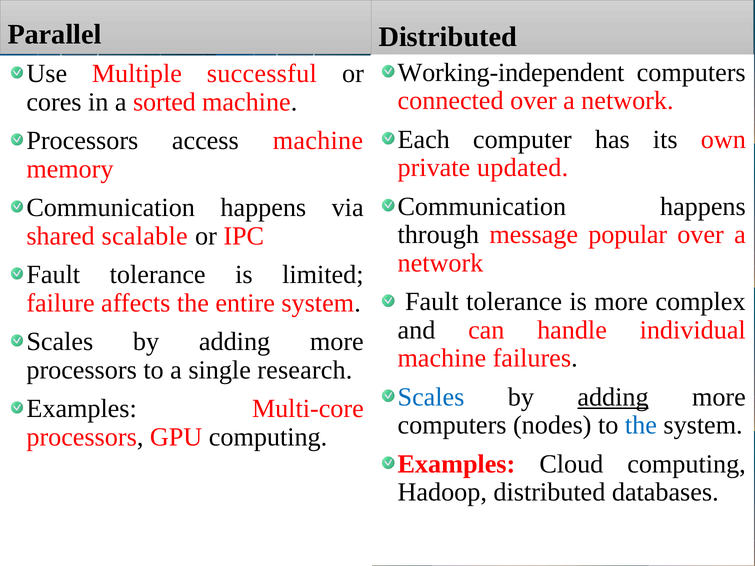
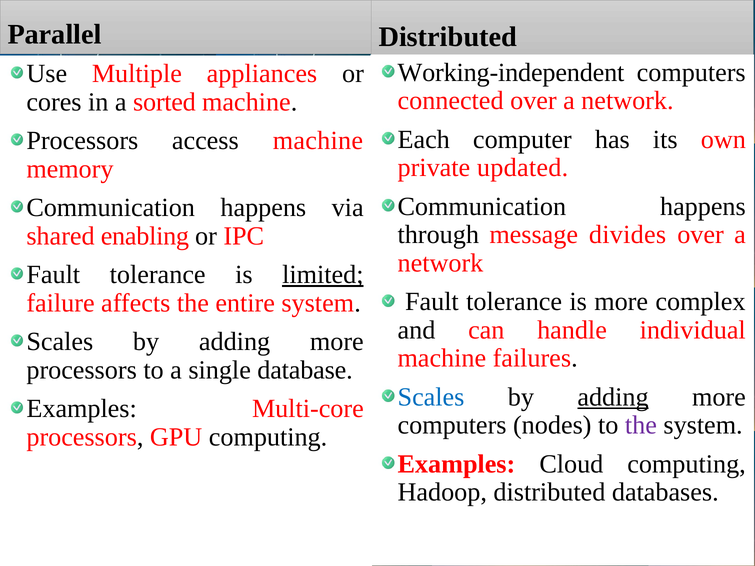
successful: successful -> appliances (262, 74)
popular: popular -> divides (627, 235)
scalable: scalable -> enabling (145, 236)
limited underline: none -> present (323, 275)
research: research -> database (305, 370)
the colour: blue -> purple (641, 426)
